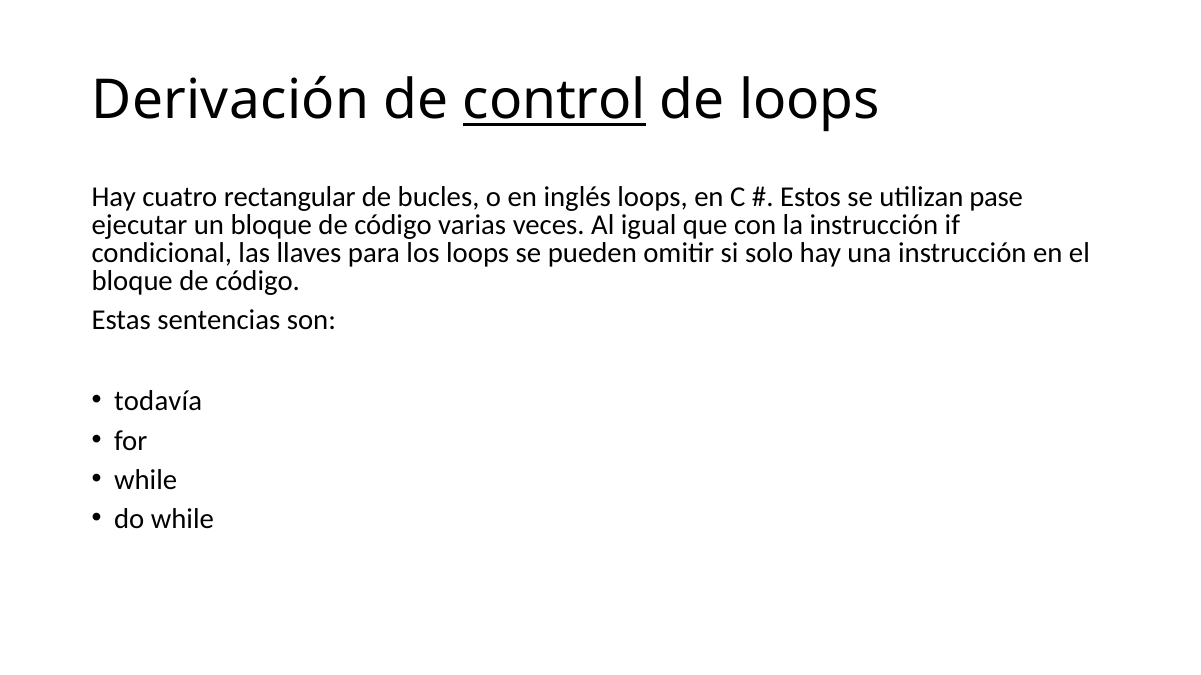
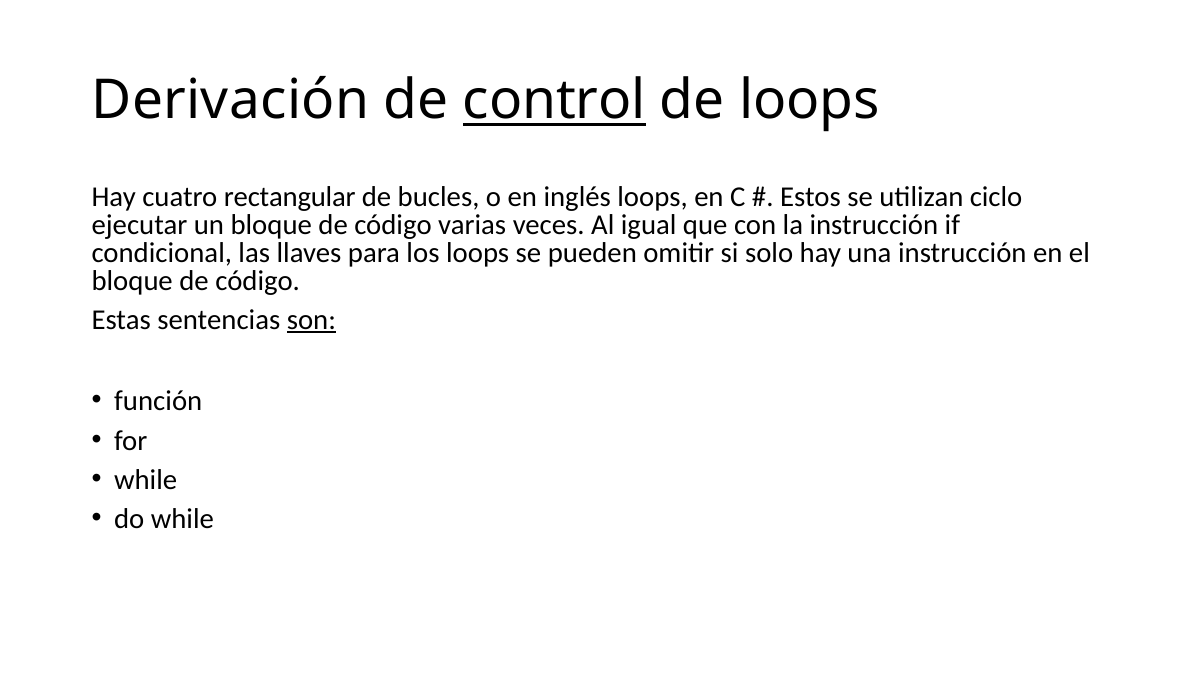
pase: pase -> ciclo (996, 197)
son underline: none -> present (311, 320)
todavía: todavía -> función (158, 402)
